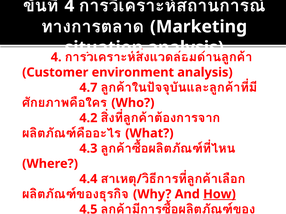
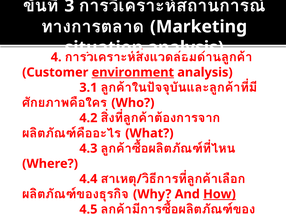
4: 4 -> 3 (69, 6)
environment underline: none -> present (133, 73)
4.7: 4.7 -> 3.1 (88, 88)
